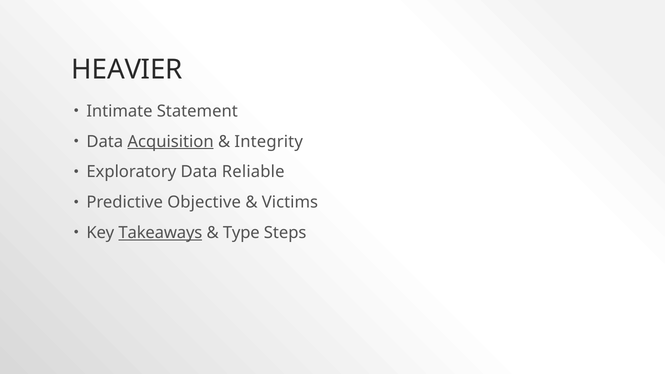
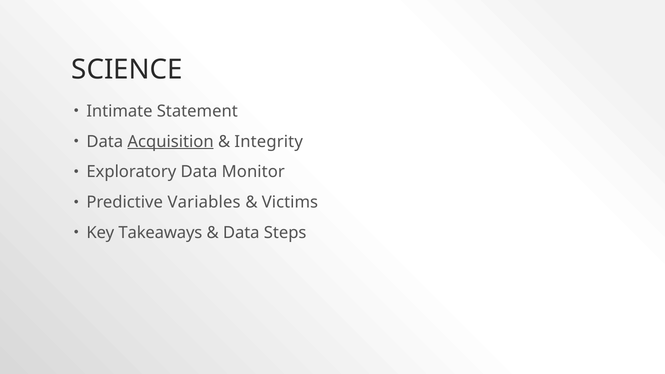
HEAVIER: HEAVIER -> SCIENCE (127, 70)
Reliable: Reliable -> Monitor (253, 172)
Objective: Objective -> Variables (204, 202)
Takeaways underline: present -> none (160, 233)
Type: Type -> Data (241, 233)
